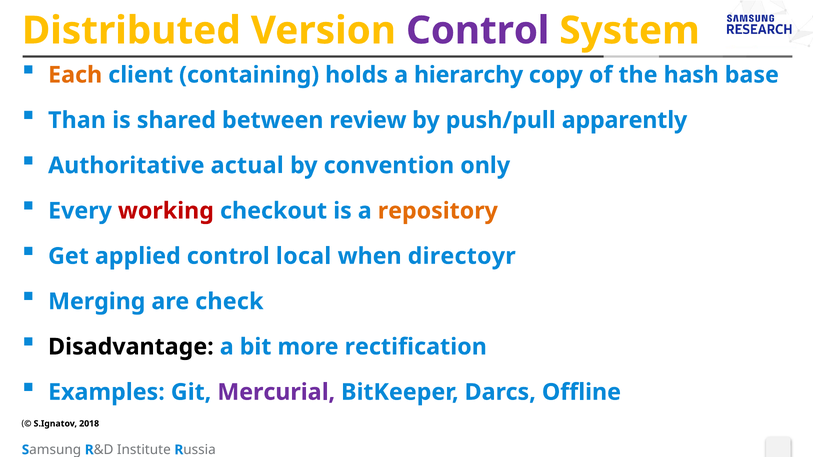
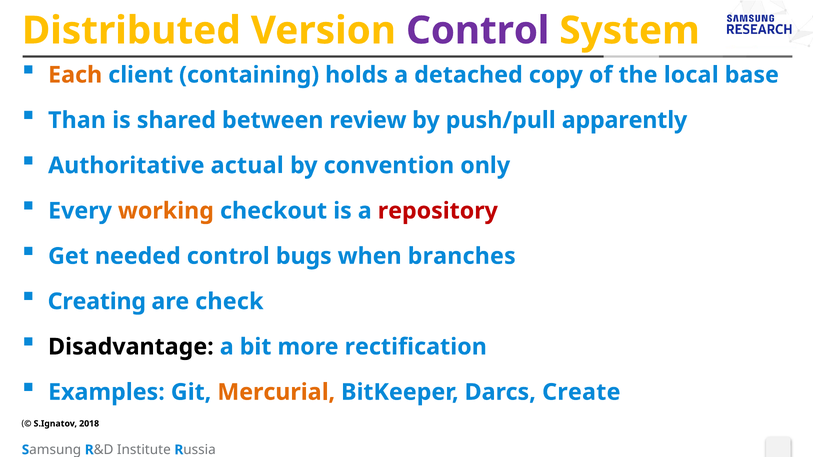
hierarchy: hierarchy -> detached (468, 75)
hash: hash -> local (691, 75)
working colour: red -> orange (166, 211)
repository colour: orange -> red (438, 211)
applied: applied -> needed (138, 256)
local: local -> bugs (304, 256)
directoyr: directoyr -> branches (462, 256)
Merging: Merging -> Creating (97, 302)
Mercurial colour: purple -> orange (276, 392)
Offline: Offline -> Create (581, 392)
